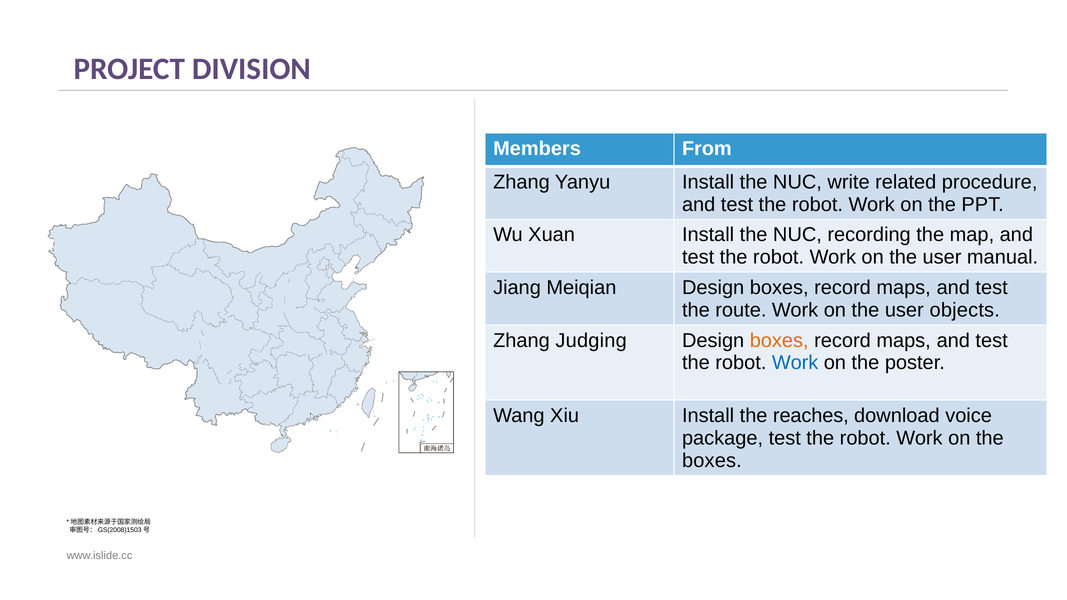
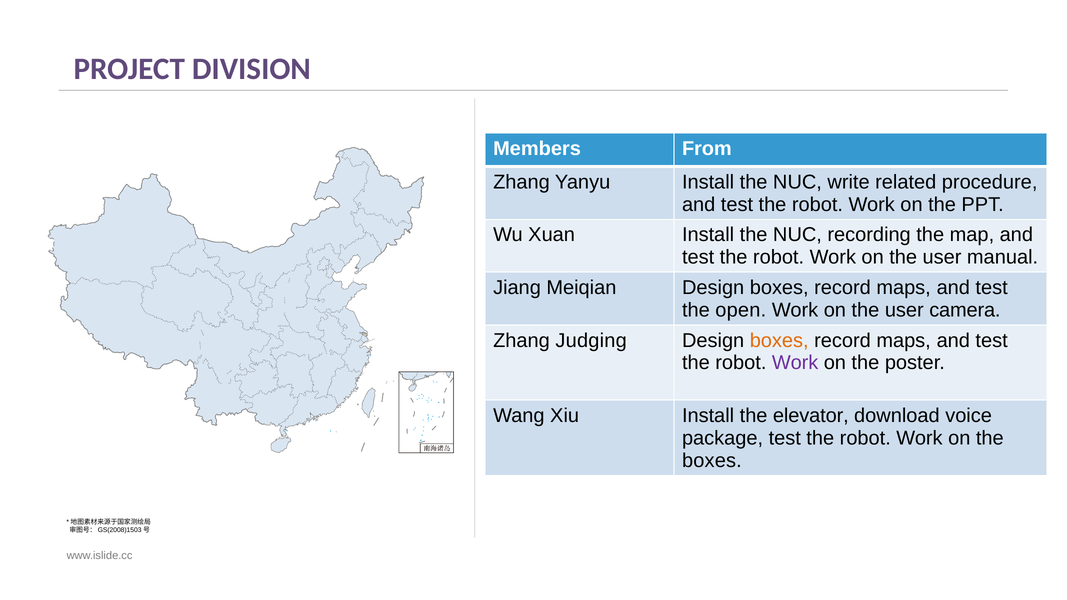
route: route -> open (741, 310)
objects: objects -> camera (965, 310)
Work colour: blue -> purple (795, 363)
reaches: reaches -> elevator (811, 416)
